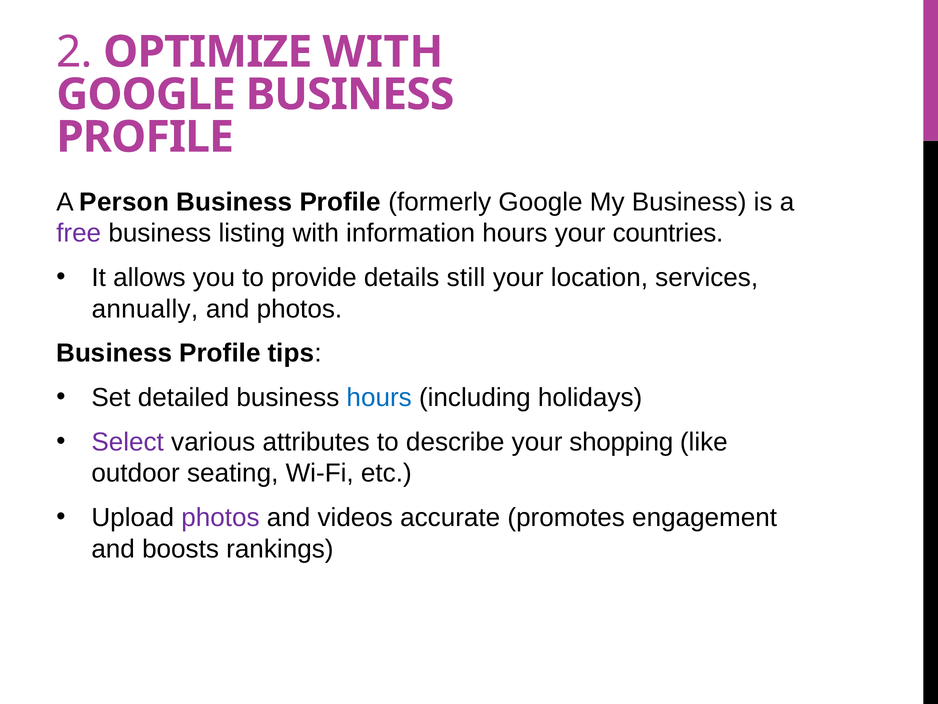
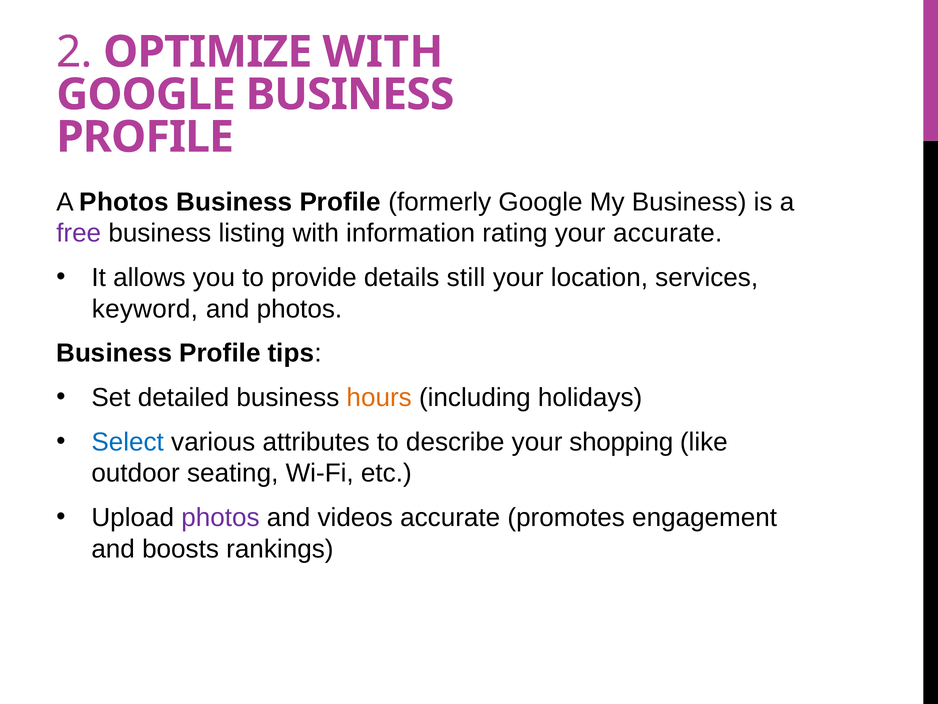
A Person: Person -> Photos (124, 202)
information hours: hours -> rating (515, 233)
your countries: countries -> accurate (668, 233)
annually: annually -> keyword (145, 309)
hours colour: blue -> orange (379, 397)
Select colour: purple -> blue (128, 442)
